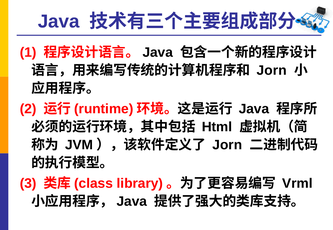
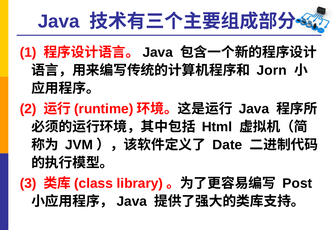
Jorn: Jorn -> Date (227, 145)
Vrml: Vrml -> Post (297, 184)
